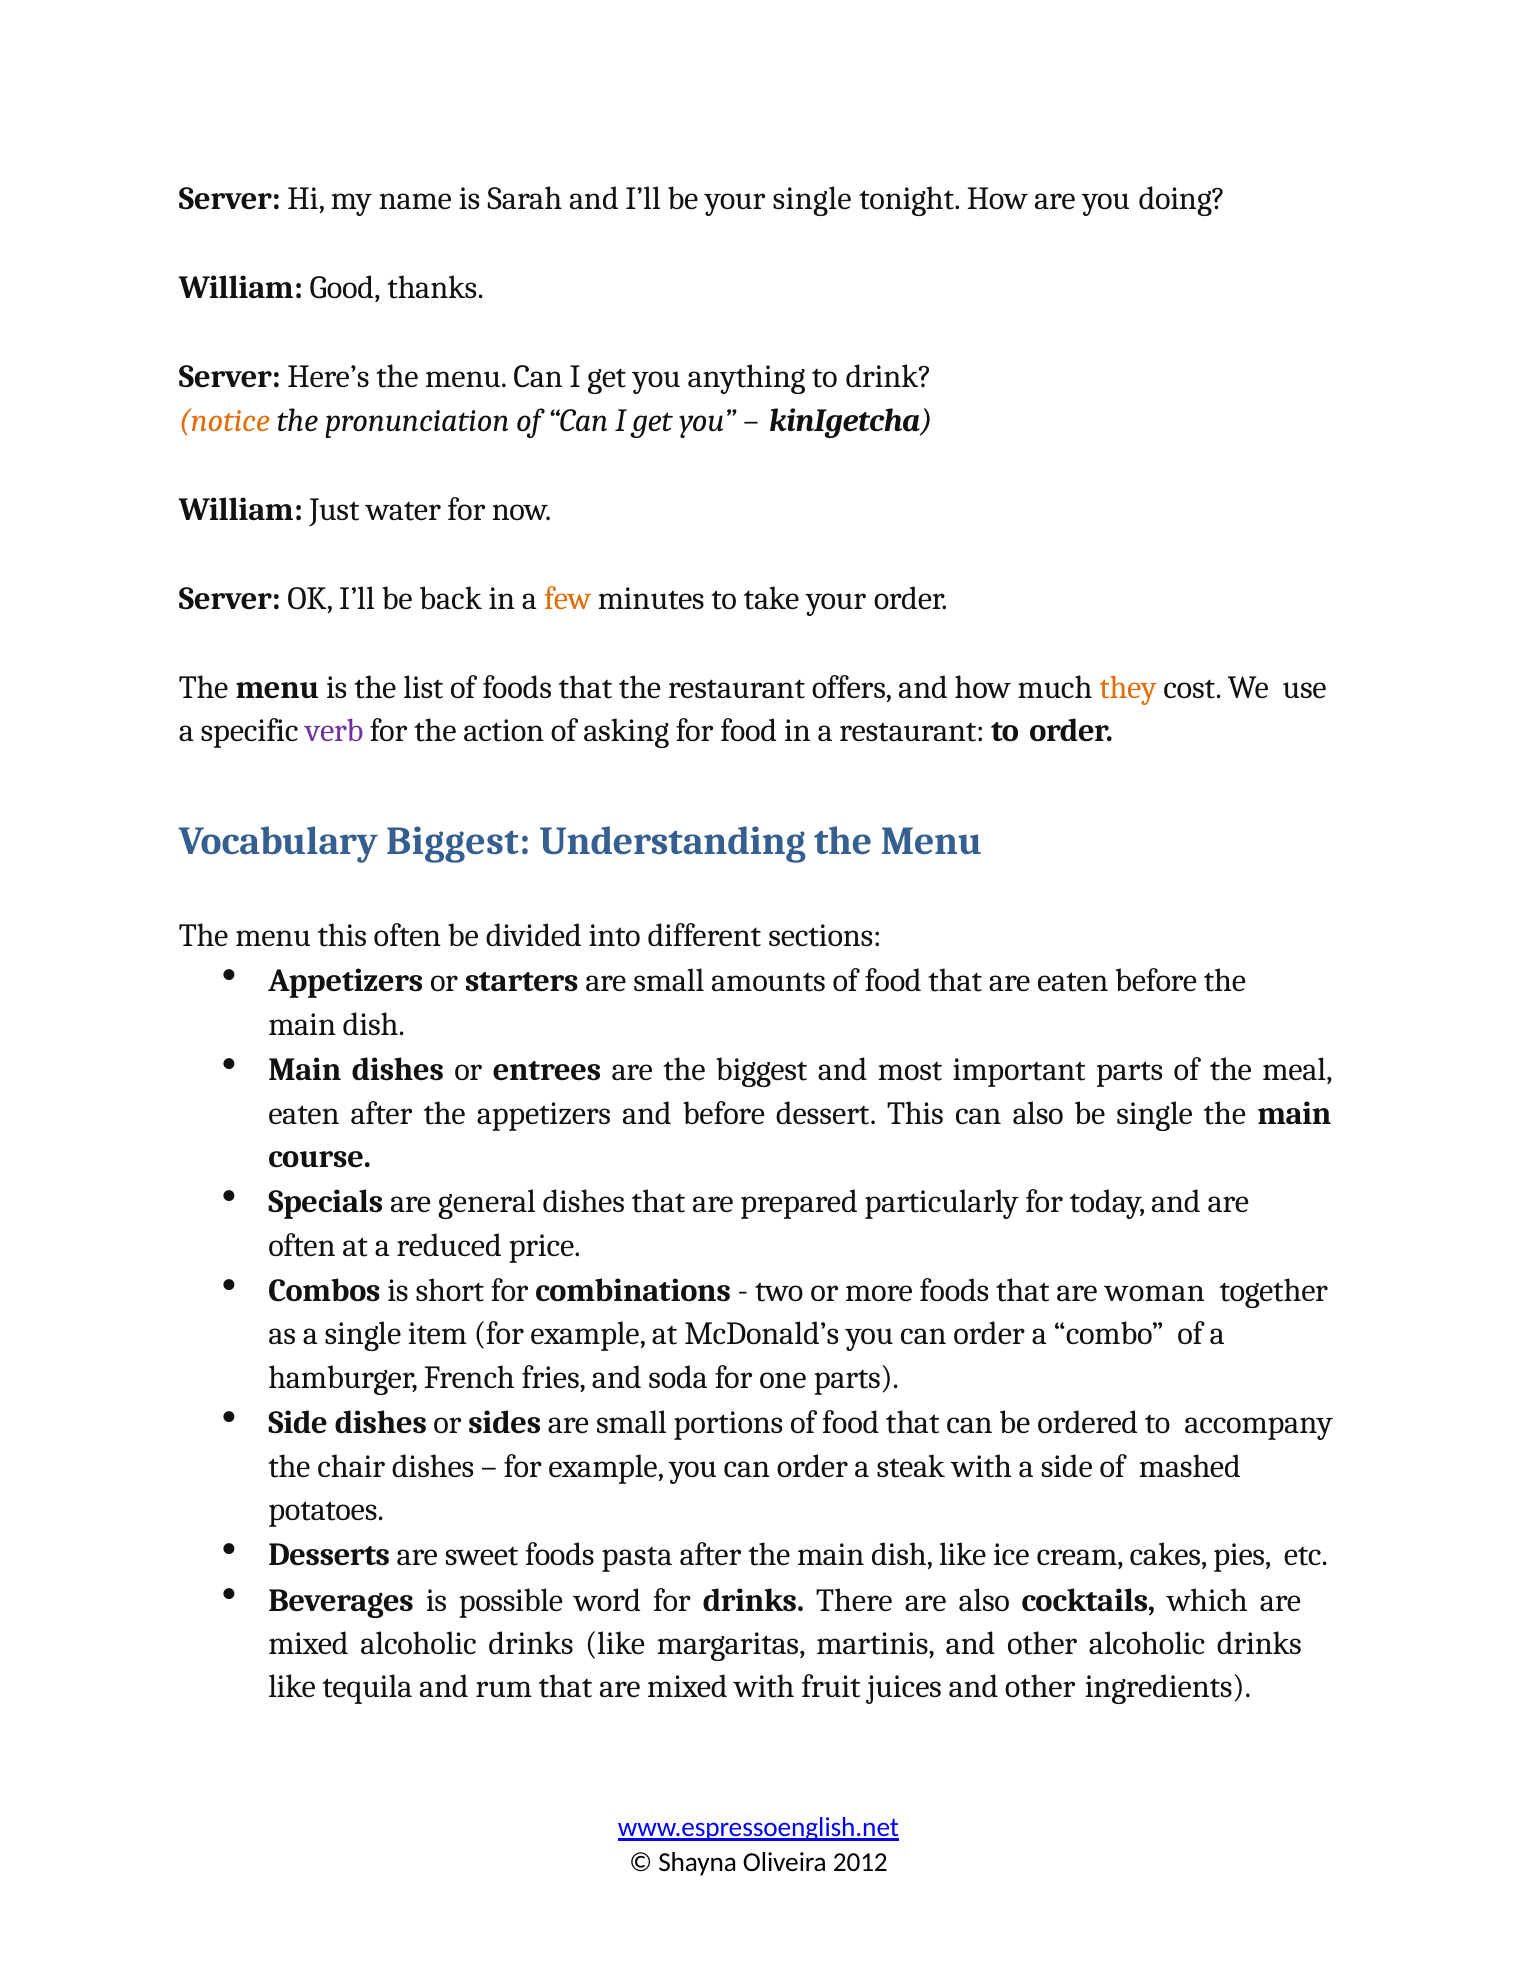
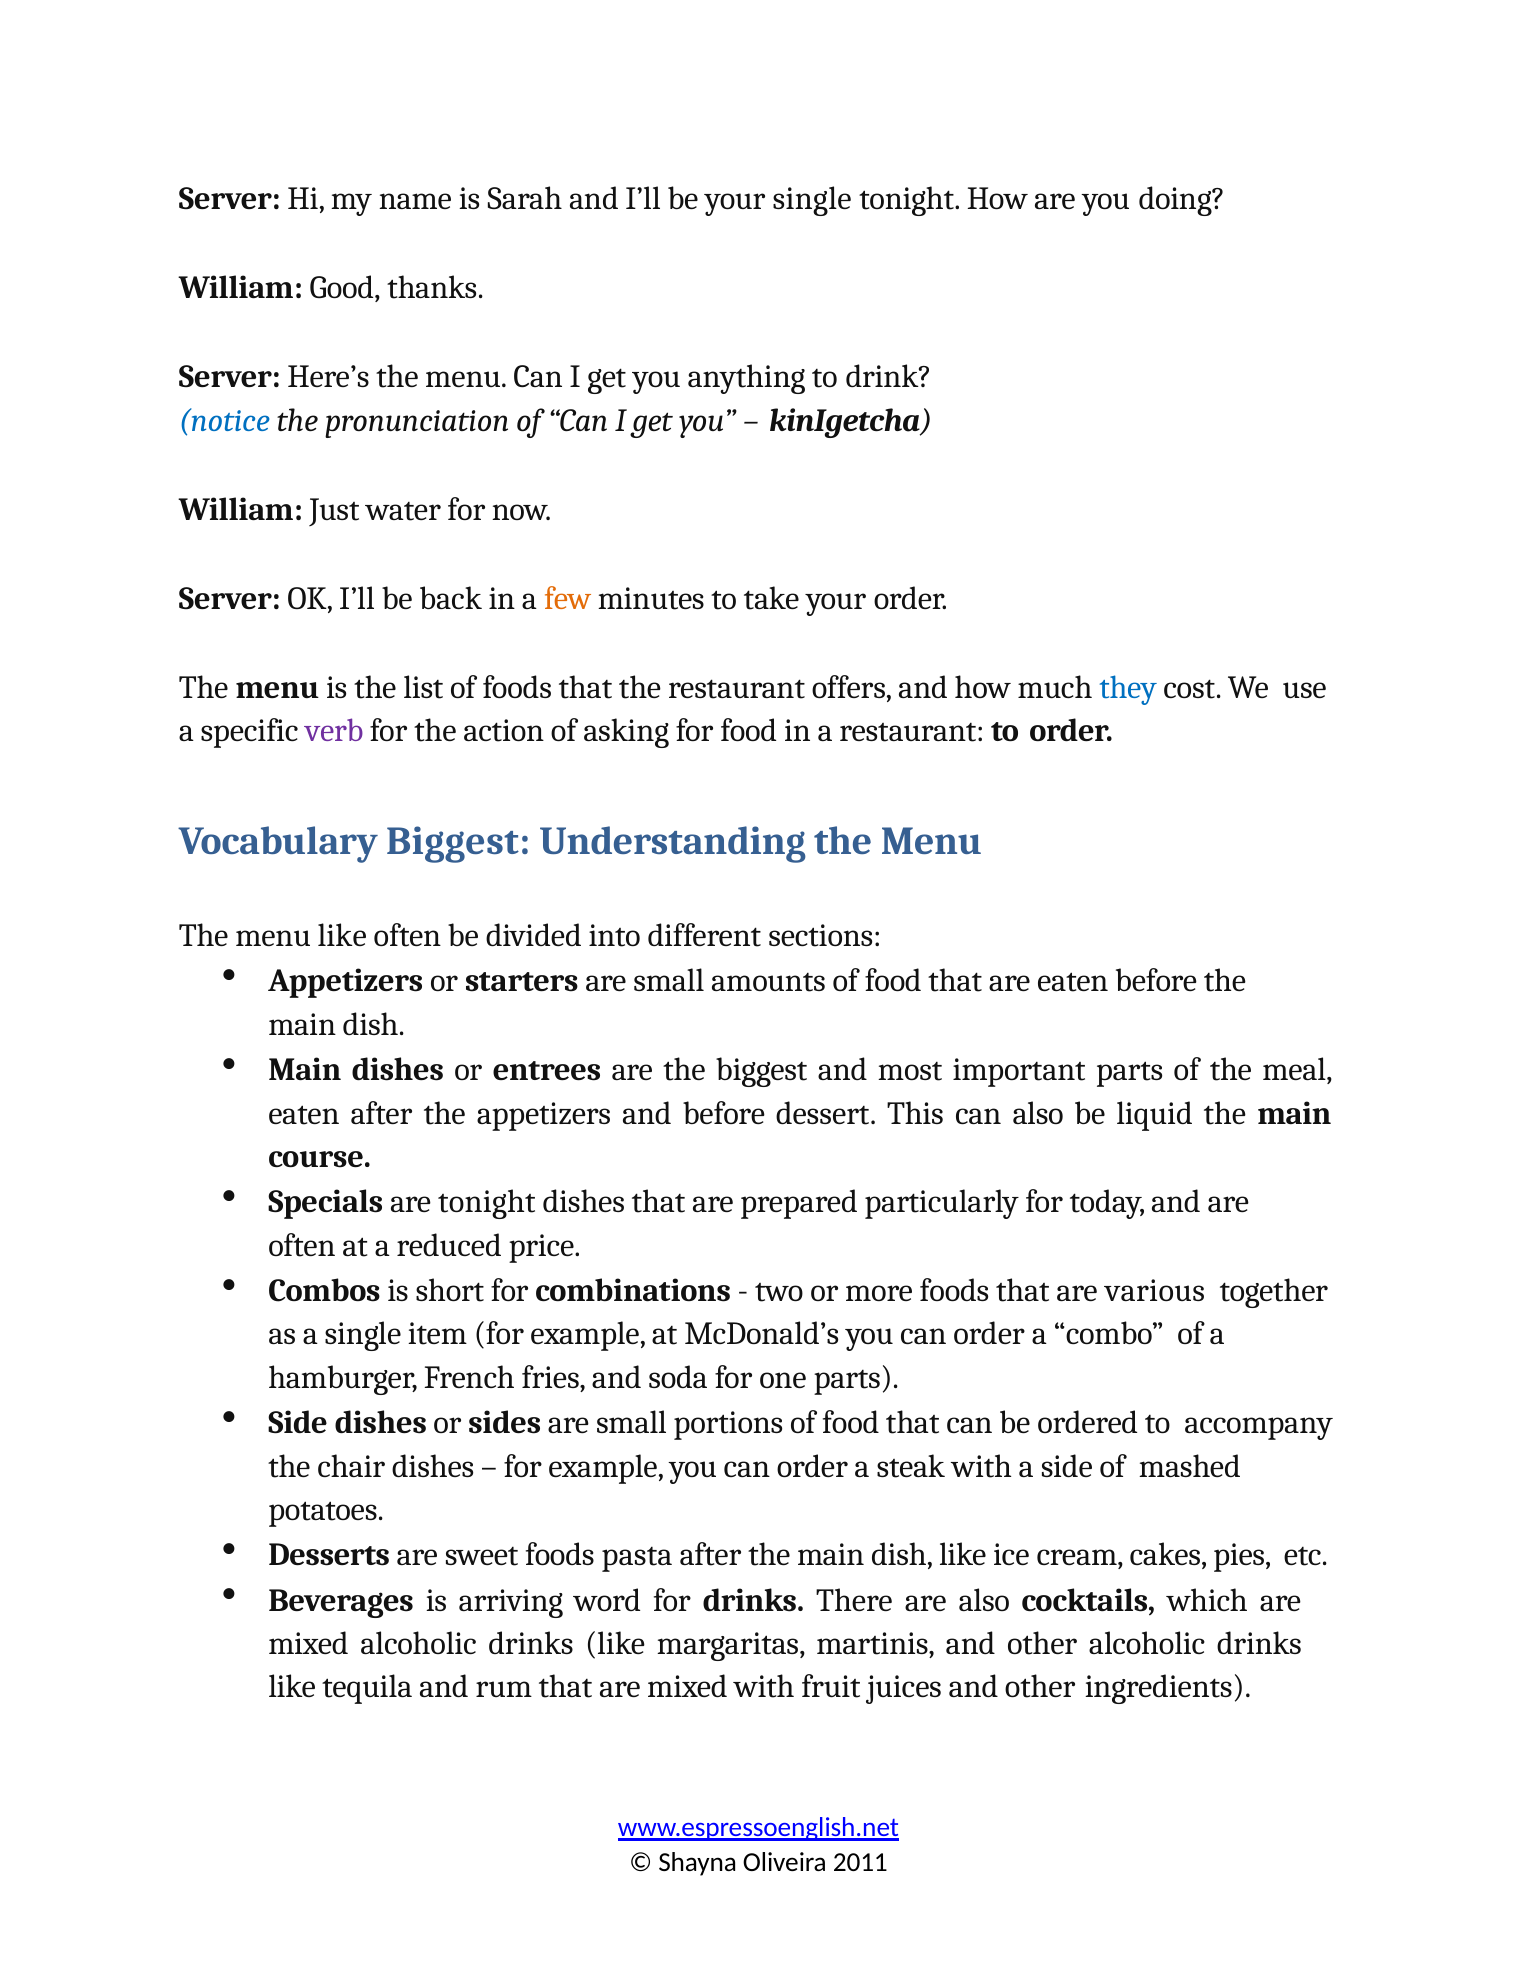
notice colour: orange -> blue (224, 420)
they colour: orange -> blue (1128, 688)
menu this: this -> like (342, 936)
be single: single -> liquid (1155, 1114)
are general: general -> tonight (487, 1202)
woman: woman -> various (1155, 1291)
possible: possible -> arriving (511, 1601)
2012: 2012 -> 2011 (860, 1862)
